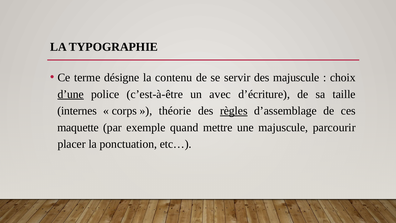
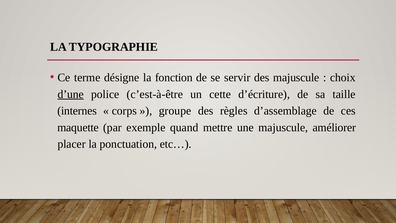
contenu: contenu -> fonction (174, 77)
avec: avec -> cette (220, 94)
théorie: théorie -> groupe (175, 111)
règles underline: present -> none (234, 111)
parcourir: parcourir -> améliorer (334, 127)
